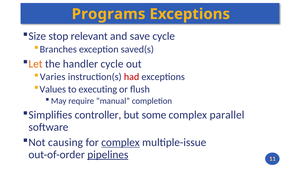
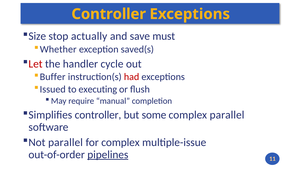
Programs: Programs -> Controller (109, 14)
relevant: relevant -> actually (89, 36)
save cycle: cycle -> must (164, 36)
Branches: Branches -> Whether (58, 49)
Let colour: orange -> red (36, 64)
Varies: Varies -> Buffer (53, 77)
Values: Values -> Issued (53, 89)
Not causing: causing -> parallel (65, 142)
complex underline: present -> none (120, 142)
